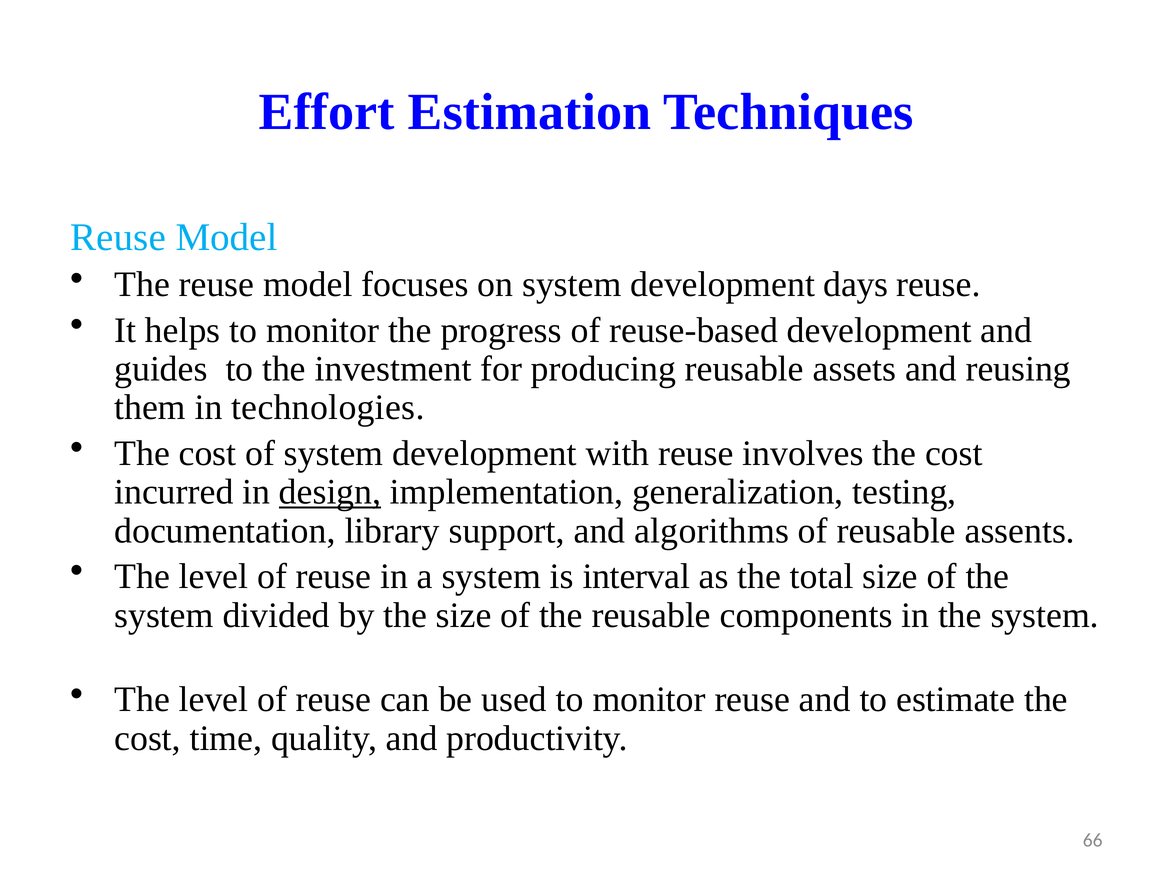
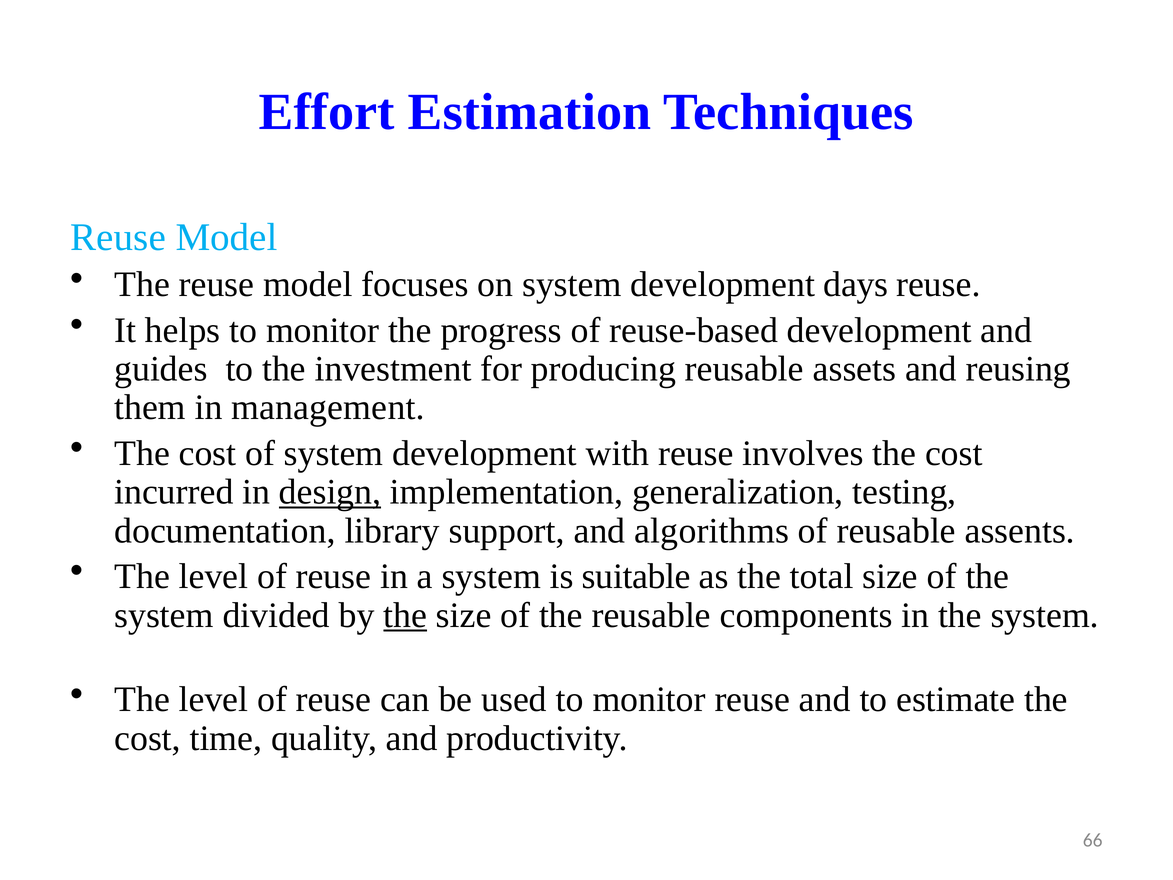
technologies: technologies -> management (328, 407)
interval: interval -> suitable (636, 576)
the underline: none -> present (405, 615)
